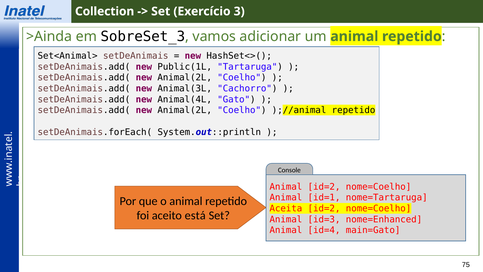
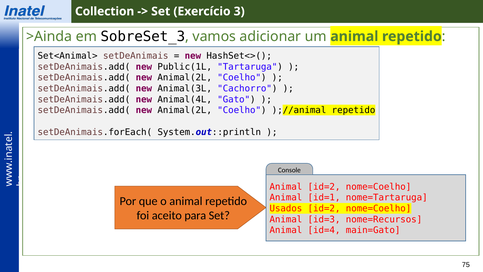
Aceita: Aceita -> Usados (286, 208)
está: está -> para (195, 215)
nome=Enhanced: nome=Enhanced -> nome=Recursos (384, 219)
